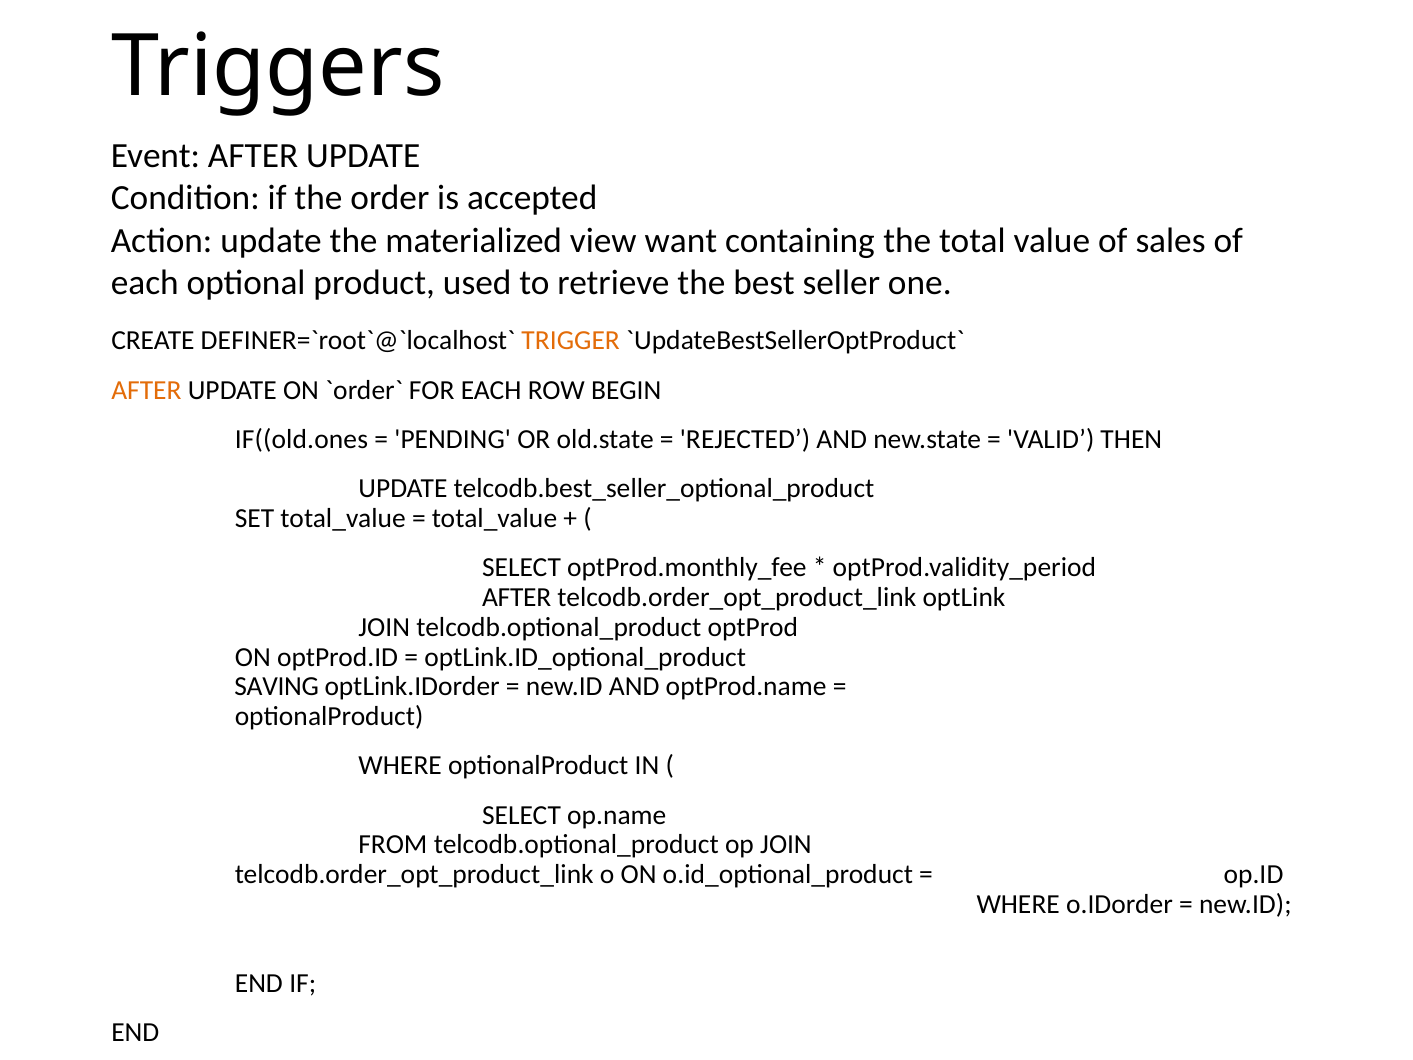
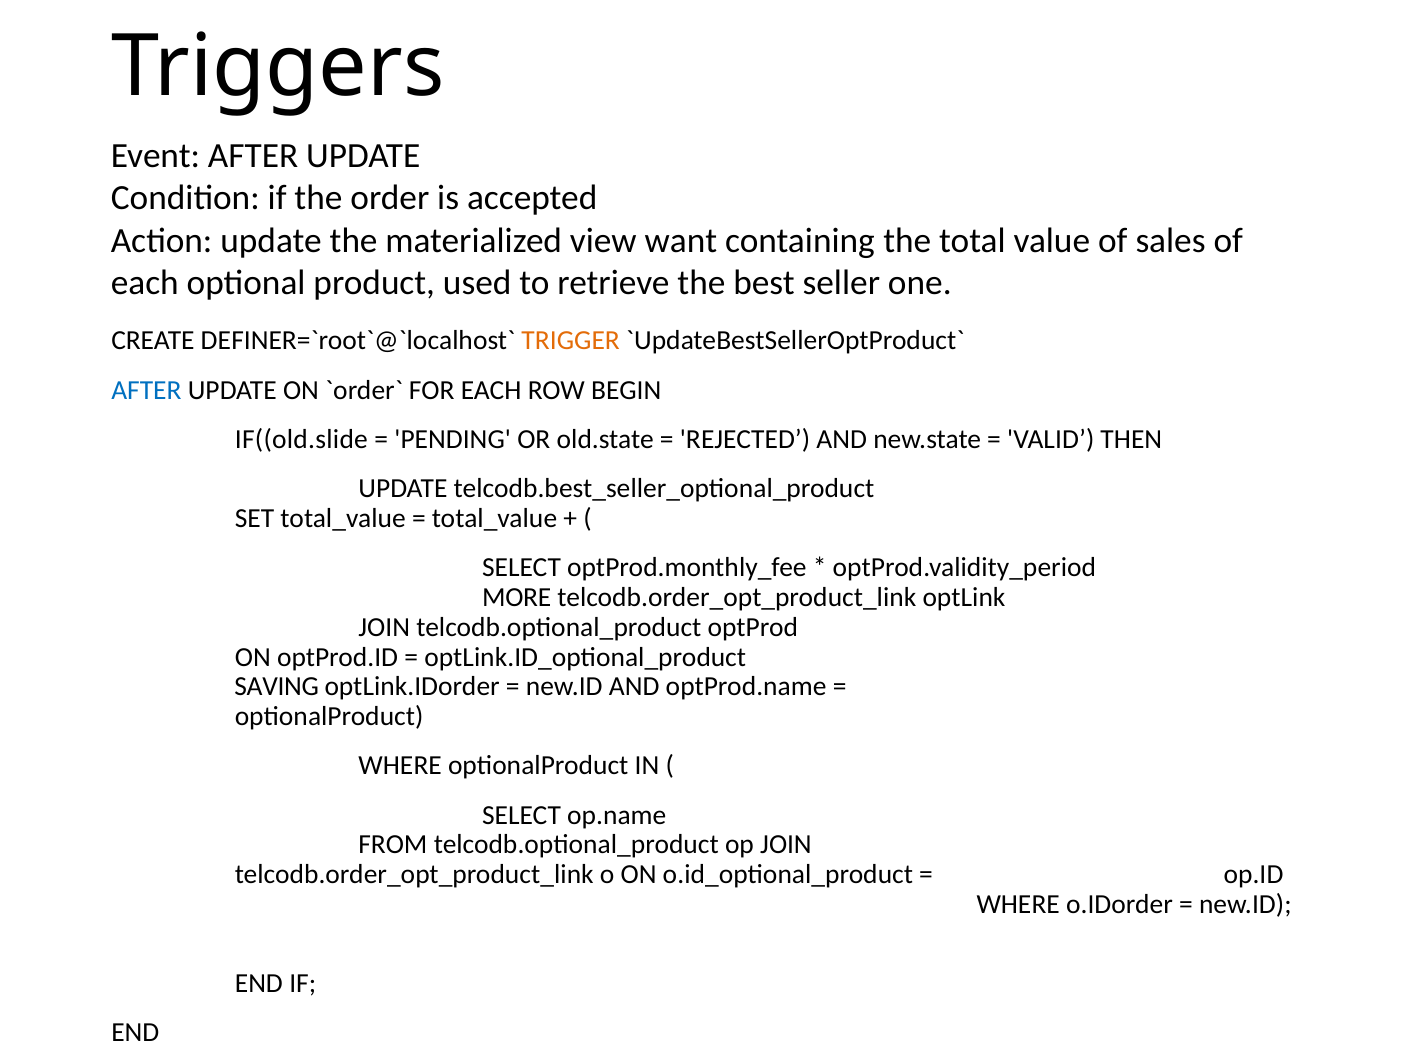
AFTER colour: orange -> blue (146, 390)
IF((old.ones: IF((old.ones -> IF((old.slide (301, 439)
AFTER: AFTER -> MORE (517, 597)
